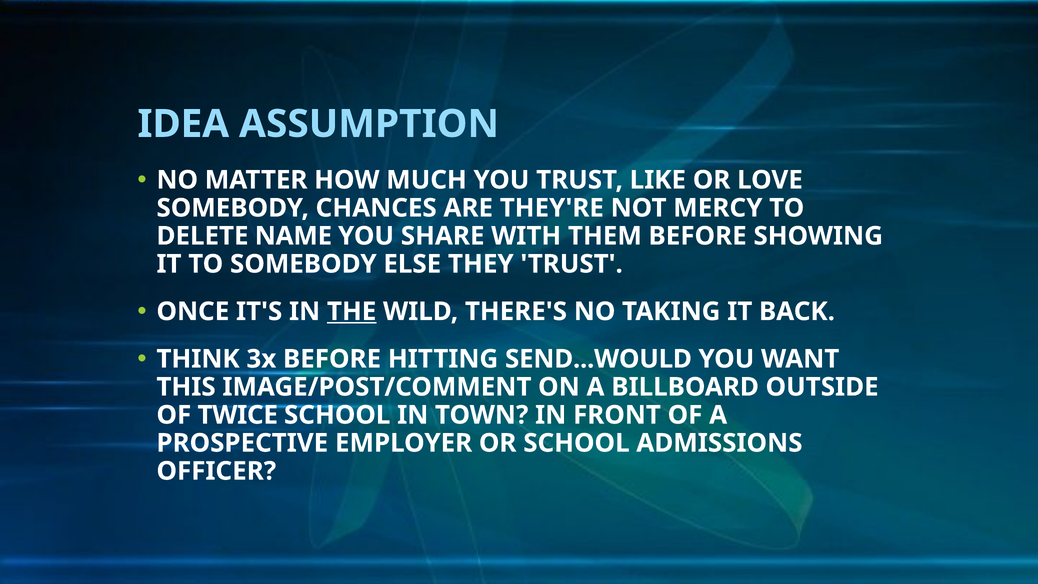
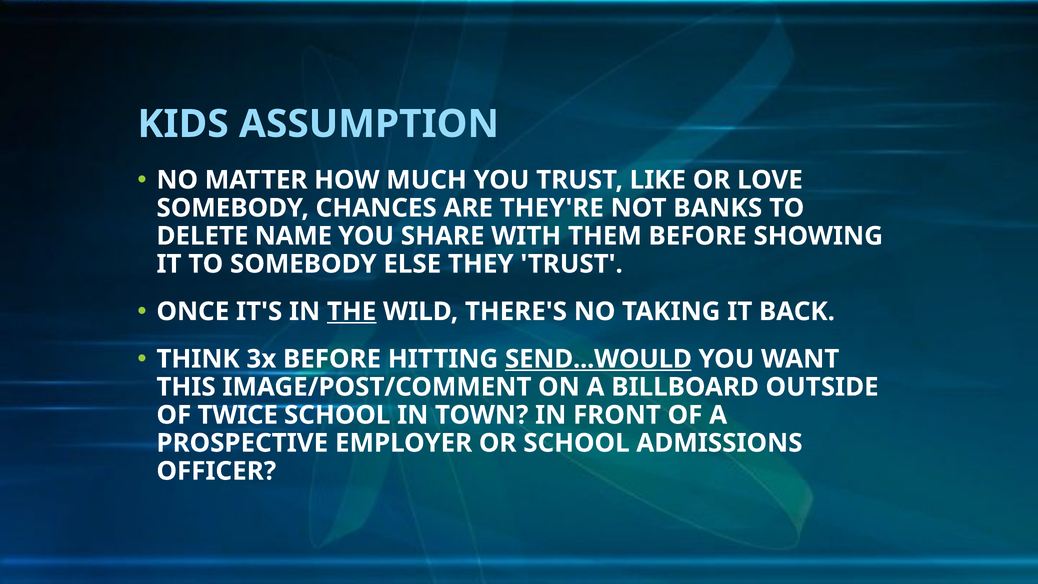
IDEA: IDEA -> KIDS (183, 124)
MERCY: MERCY -> BANKS (718, 208)
SEND...WOULD underline: none -> present (598, 359)
